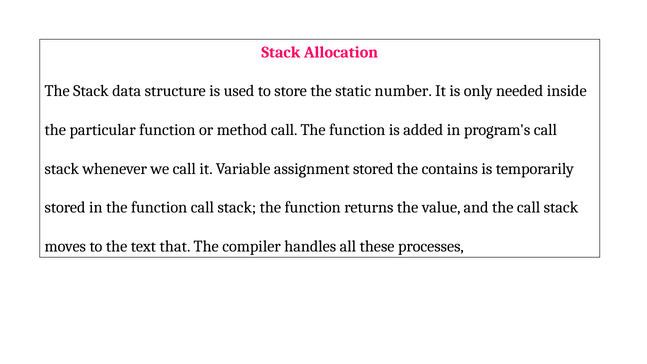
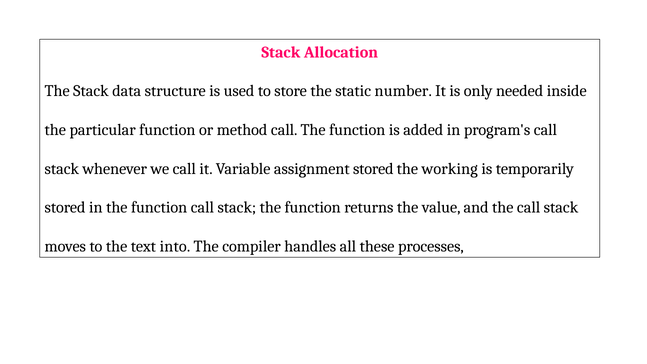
contains: contains -> working (450, 169)
that: that -> into (175, 246)
